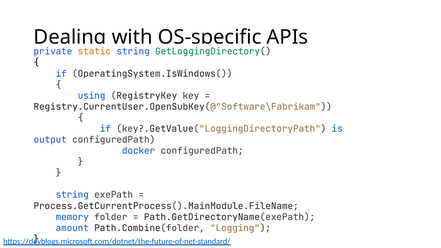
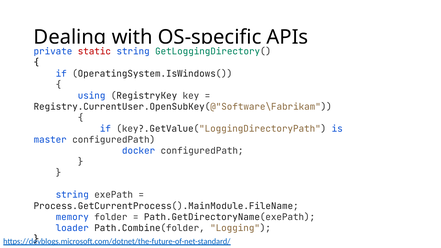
static colour: orange -> red (94, 52)
output: output -> master (50, 140)
amount: amount -> loader (72, 228)
